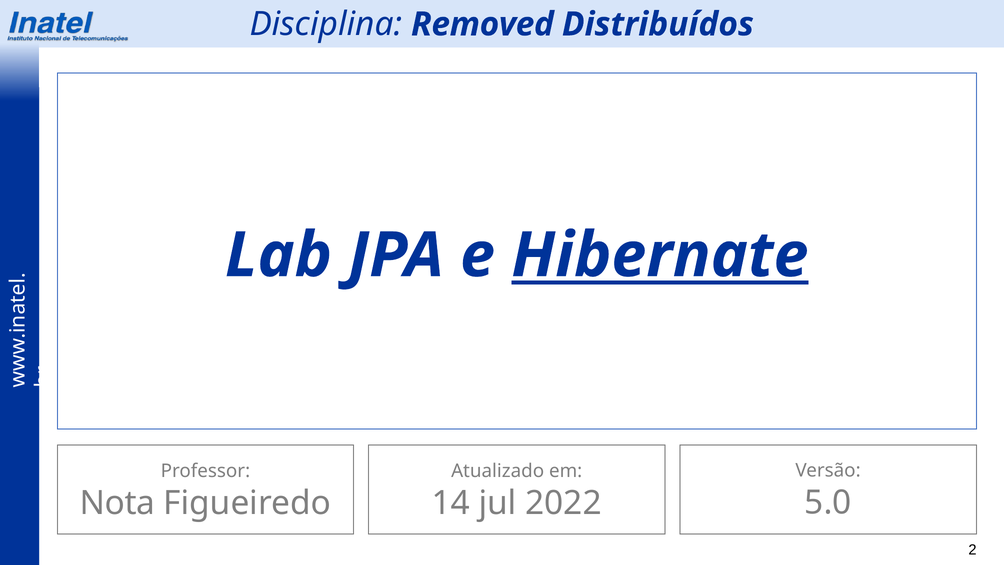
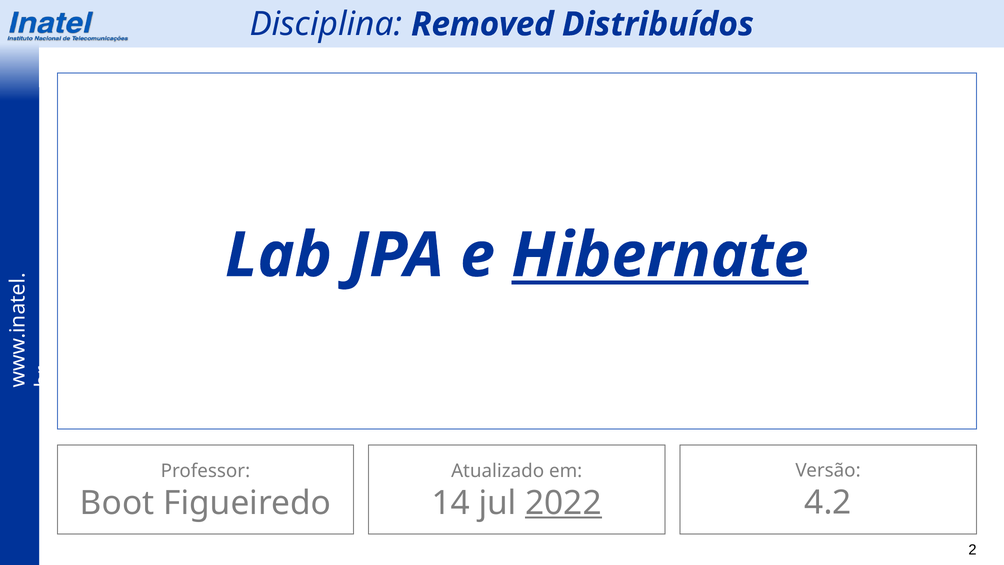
5.0: 5.0 -> 4.2 (828, 503)
Nota: Nota -> Boot (117, 503)
2022 underline: none -> present (563, 503)
